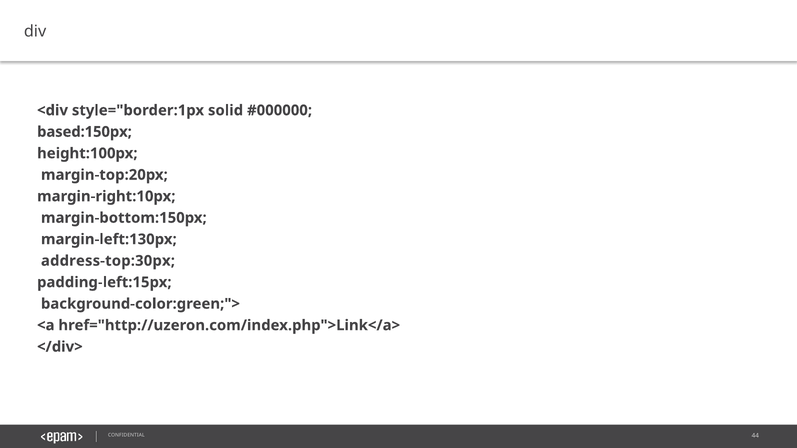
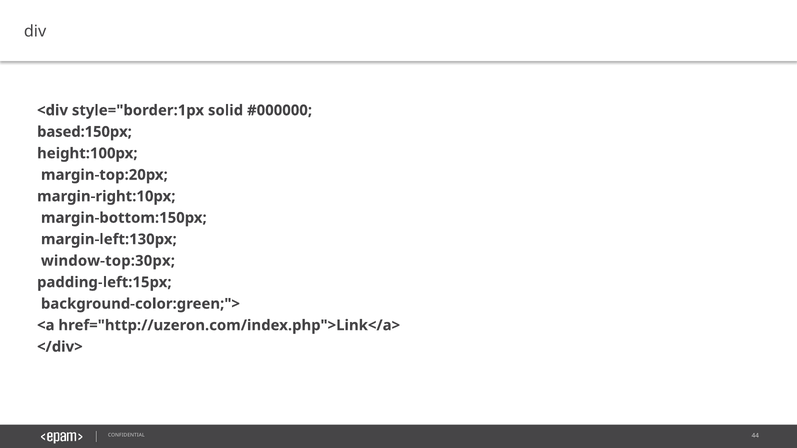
address-top:30px: address-top:30px -> window-top:30px (108, 261)
